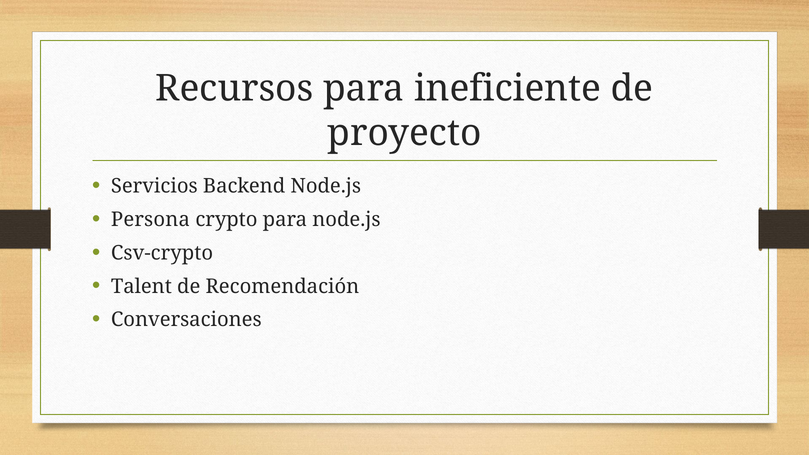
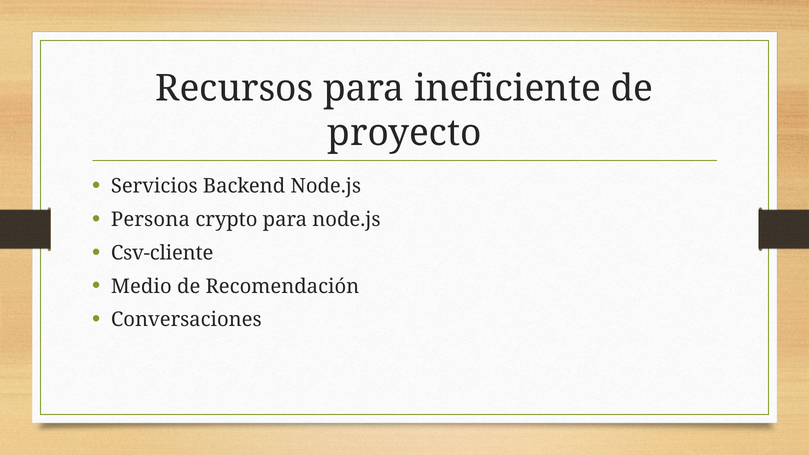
Csv-crypto: Csv-crypto -> Csv-cliente (162, 253)
Talent: Talent -> Medio (141, 286)
